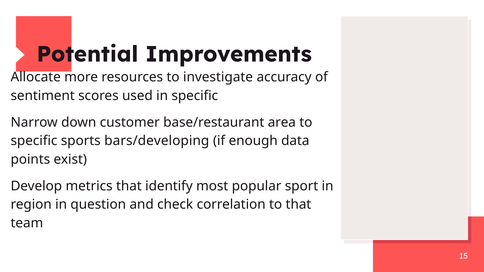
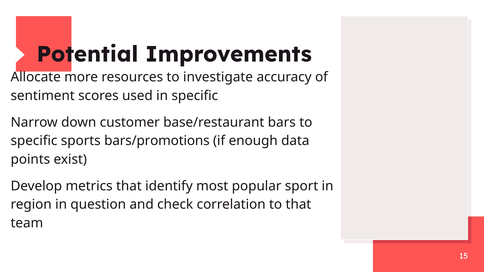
area: area -> bars (282, 122)
bars/developing: bars/developing -> bars/promotions (157, 141)
